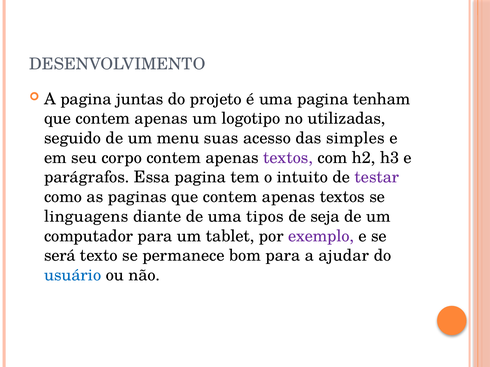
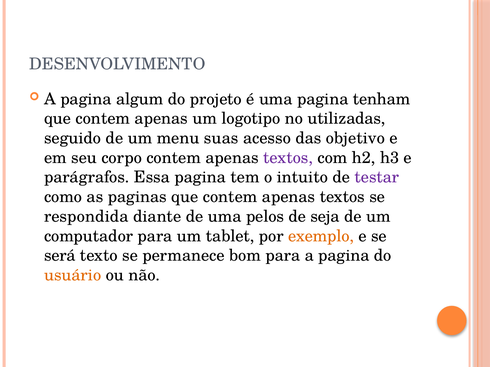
juntas: juntas -> algum (140, 99)
simples: simples -> objetivo (355, 138)
linguagens: linguagens -> respondida (86, 217)
tipos: tipos -> pelos (265, 217)
exemplo colour: purple -> orange (321, 236)
para a ajudar: ajudar -> pagina (344, 256)
usuário colour: blue -> orange (73, 276)
